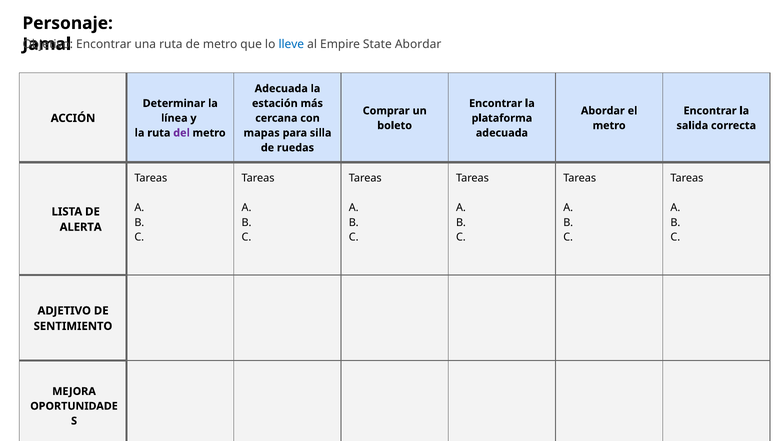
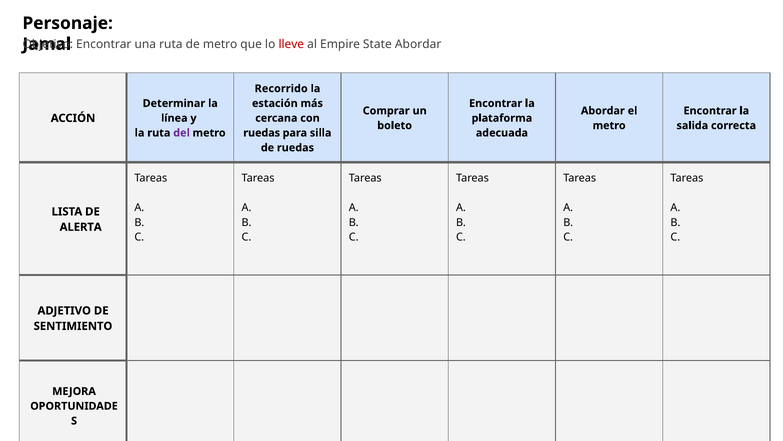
lleve colour: blue -> red (291, 44)
Adecuada: Adecuada -> Recorrido (281, 88)
mapas: mapas -> ruedas (262, 133)
